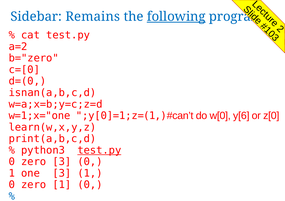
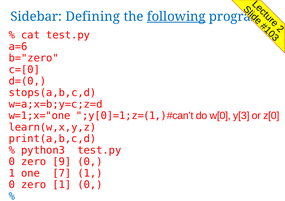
Remains: Remains -> Defining (93, 17)
a=2: a=2 -> a=6 (18, 47)
isnan(a,b,c,d: isnan(a,b,c,d -> stops(a,b,c,d (52, 93)
y[6: y[6 -> y[3 (241, 116)
test.py underline: present -> none (99, 150)
zero 3: 3 -> 9 (62, 162)
one 3: 3 -> 7 (62, 173)
